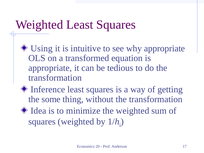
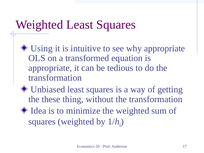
Inference: Inference -> Unbiased (48, 89)
some: some -> these (51, 99)
